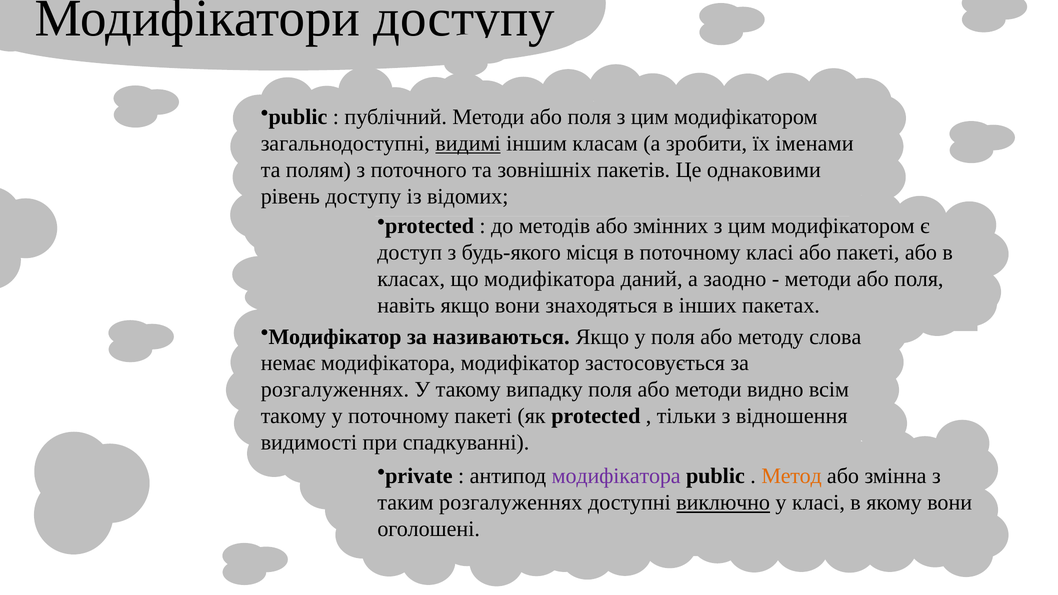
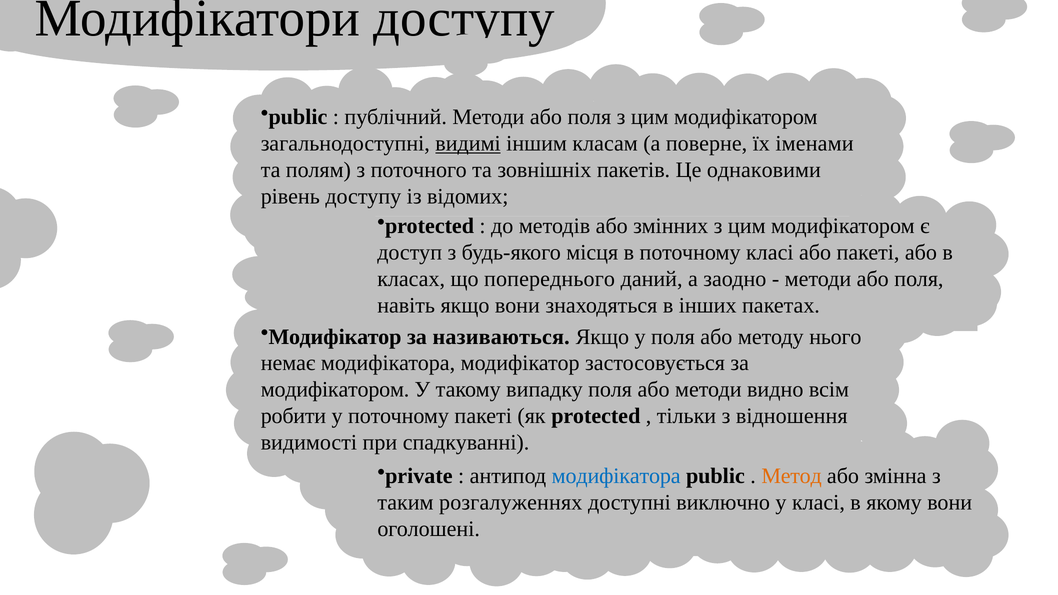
зробити: зробити -> поверне (707, 143)
що модифікатора: модифікатора -> попереднього (550, 279)
слова: слова -> нього (835, 337)
розгалуженнях: розгалуженнях -> модифікатором (335, 390)
такому: такому -> робити (293, 416)
модифікатора colour: purple -> blue (616, 476)
виключно underline: present -> none (723, 503)
